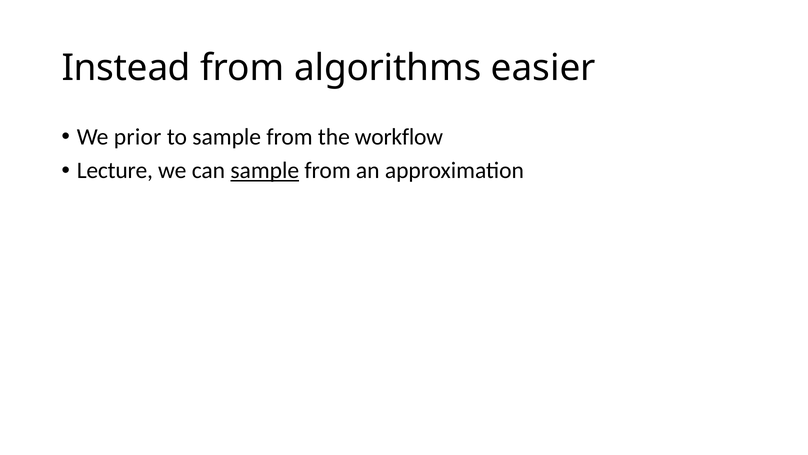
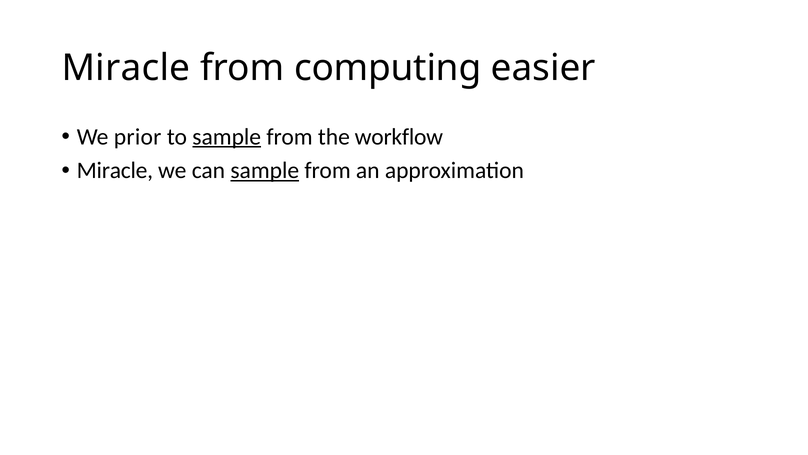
Instead: Instead -> Miracle (126, 68)
algorithms: algorithms -> computing (388, 68)
sample underline: none -> present (227, 137)
Lecture: Lecture -> Miracle (115, 170)
